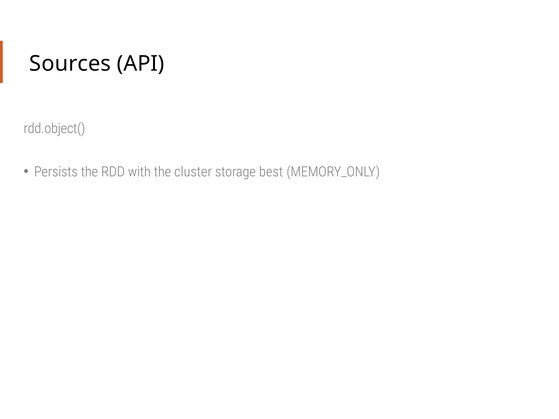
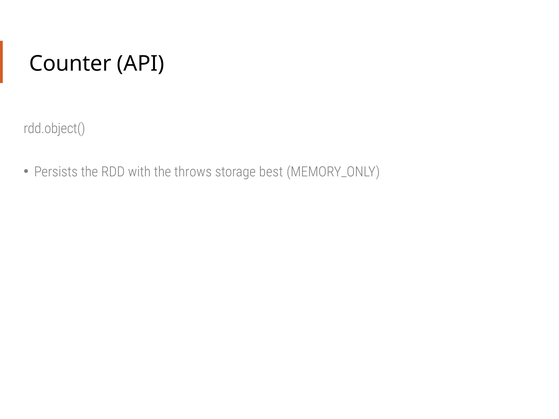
Sources: Sources -> Counter (70, 64)
cluster: cluster -> throws (193, 172)
